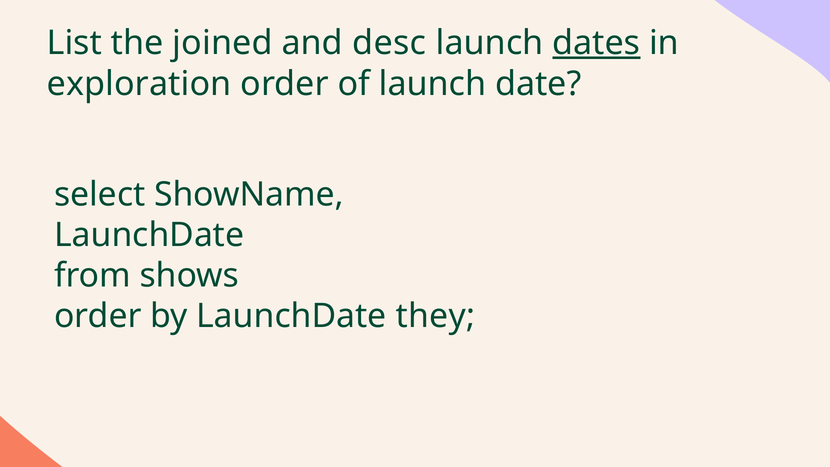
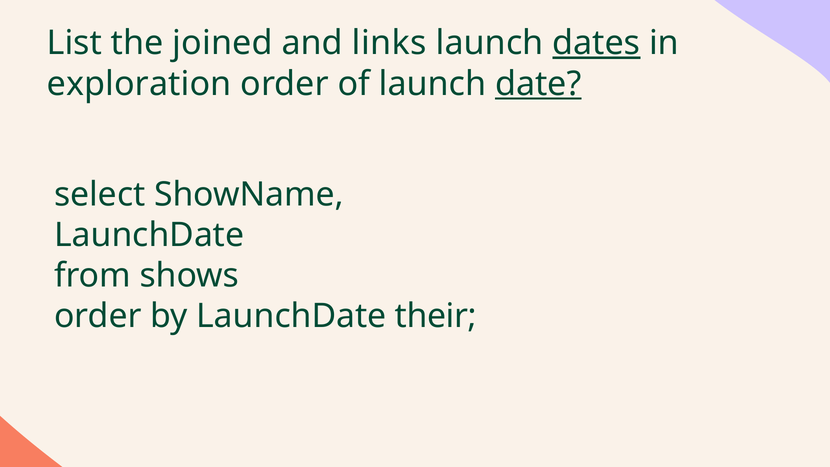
desc: desc -> links (389, 43)
date underline: none -> present (538, 84)
they: they -> their (436, 316)
